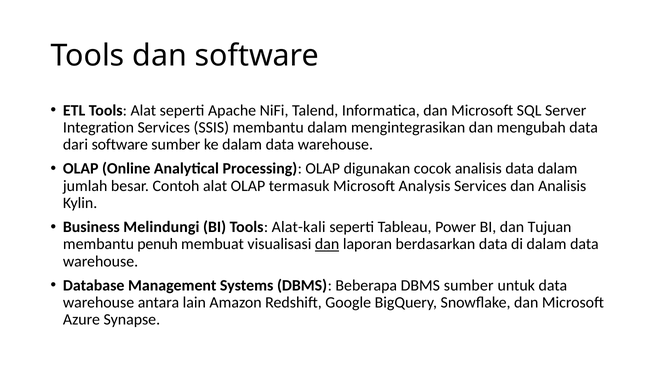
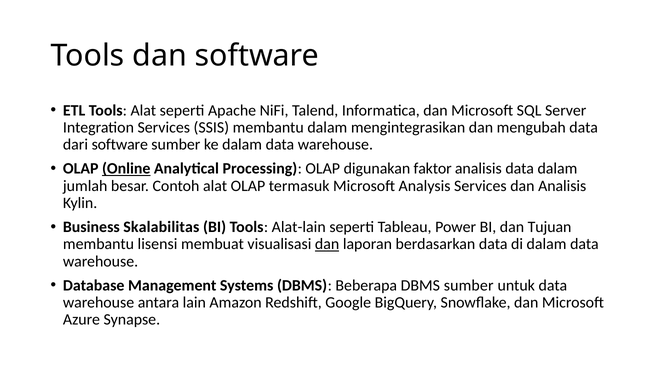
Online underline: none -> present (126, 169)
cocok: cocok -> faktor (433, 169)
Melindungi: Melindungi -> Skalabilitas (161, 227)
Alat-kali: Alat-kali -> Alat-lain (299, 227)
penuh: penuh -> lisensi (158, 244)
